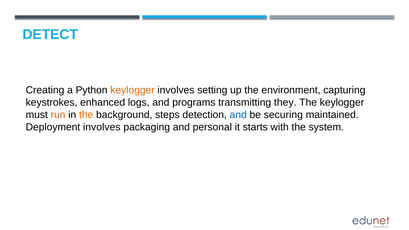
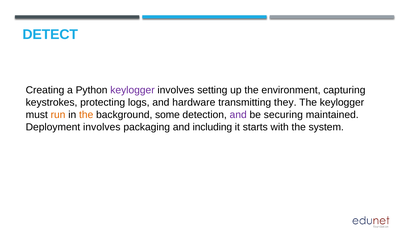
keylogger colour: orange -> purple (132, 90)
enhanced: enhanced -> protecting (103, 103)
programs: programs -> hardware (194, 103)
steps: steps -> some (167, 115)
and colour: blue -> purple (238, 115)
personal: personal -> including (212, 127)
